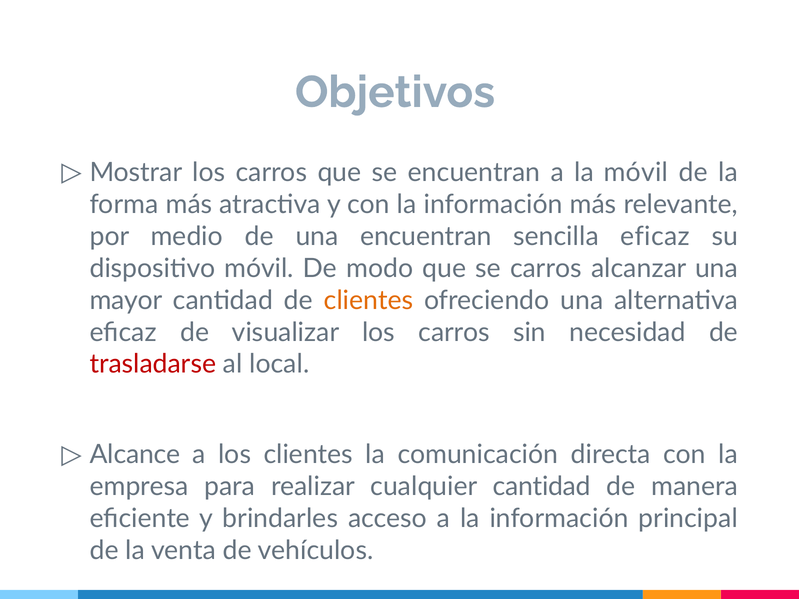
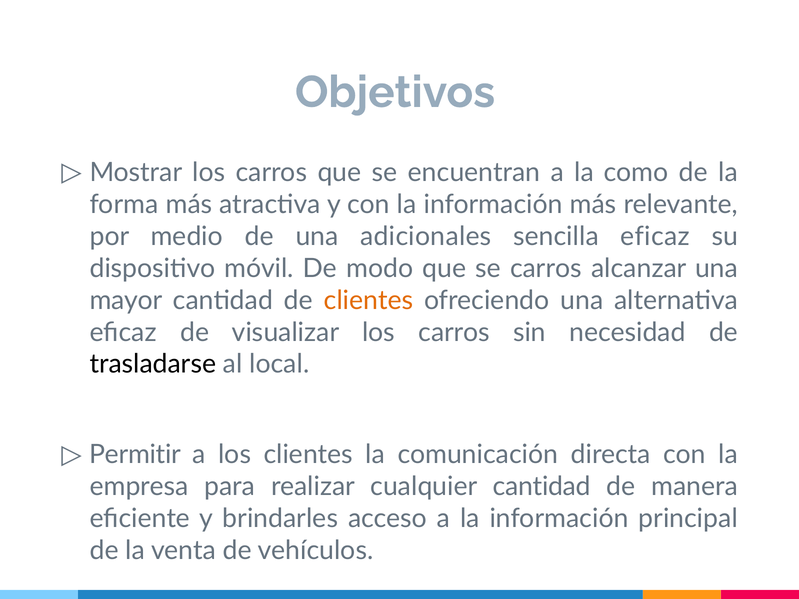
la móvil: móvil -> como (636, 173)
una encuentran: encuentran -> adicionales (426, 236)
trasladarse colour: red -> black (153, 364)
Alcance: Alcance -> Permitir (135, 455)
